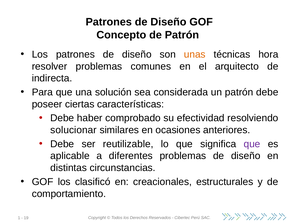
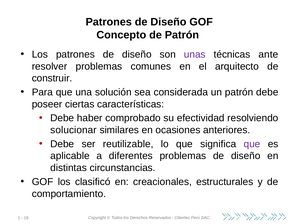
unas colour: orange -> purple (195, 54)
hora: hora -> ante (268, 54)
indirecta: indirecta -> construir (52, 78)
